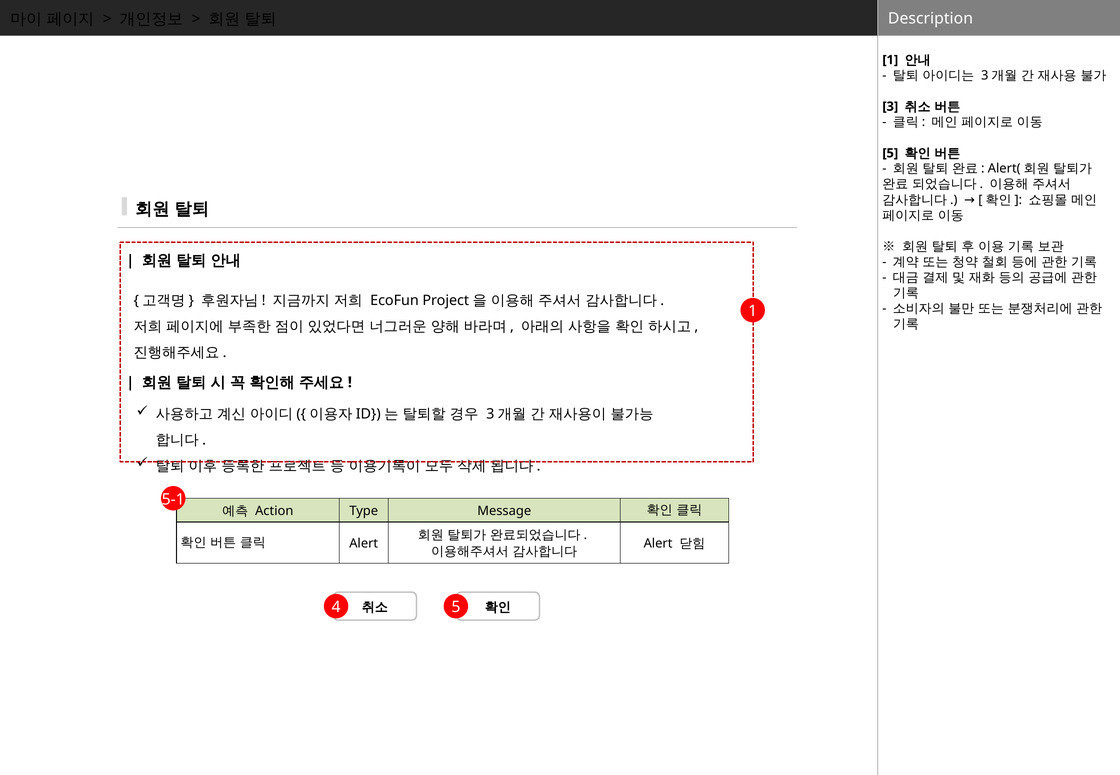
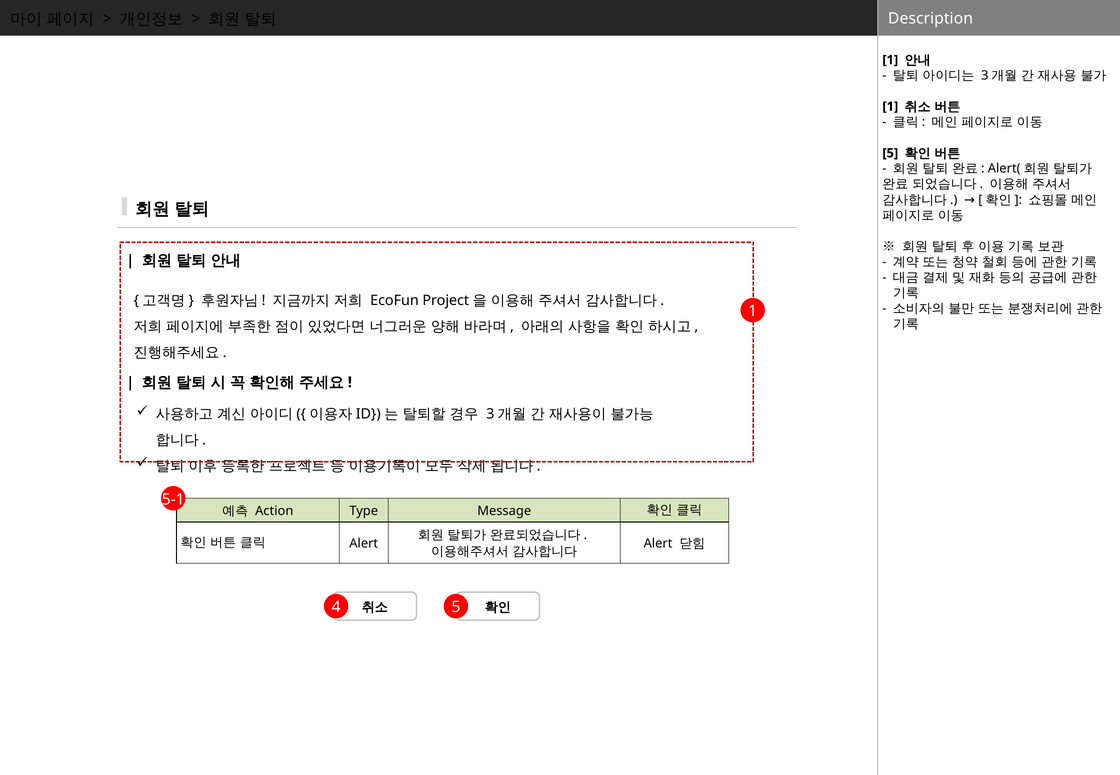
3: 3 -> 1 (890, 107)
